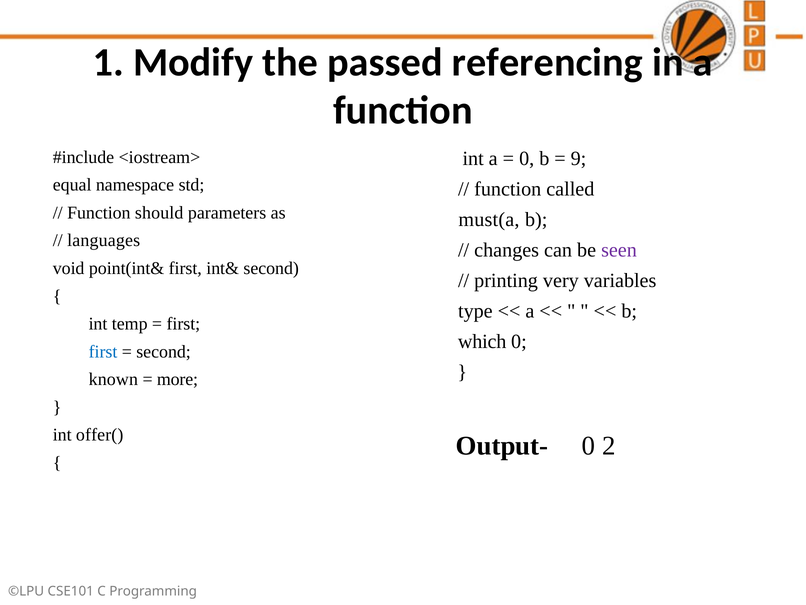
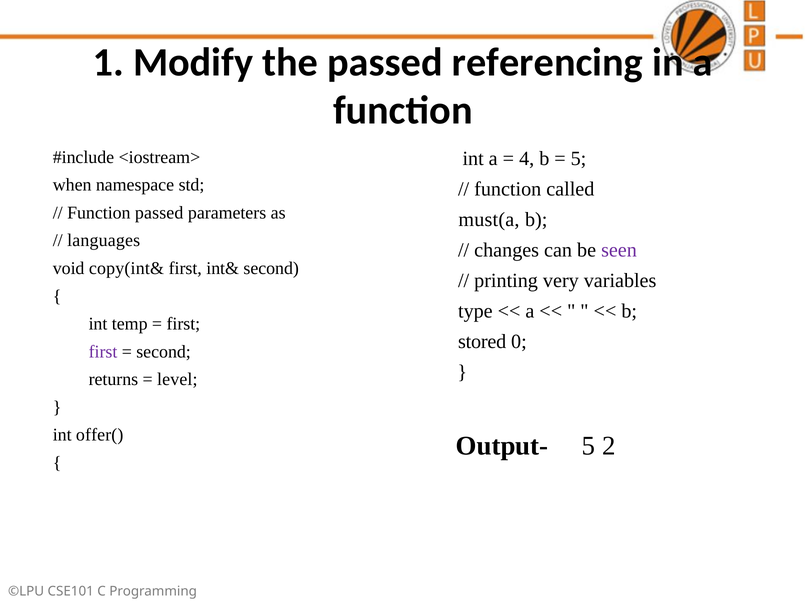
0: 0 -> 4 (527, 159)
9: 9 -> 5 (578, 159)
equal: equal -> when (72, 185)
Function should: should -> passed (159, 213)
point(int&: point(int& -> copy(int& (126, 268)
which: which -> stored (482, 341)
first colour: blue -> purple (103, 351)
known: known -> returns (113, 379)
more: more -> level (177, 379)
Output- 0: 0 -> 5 (589, 445)
